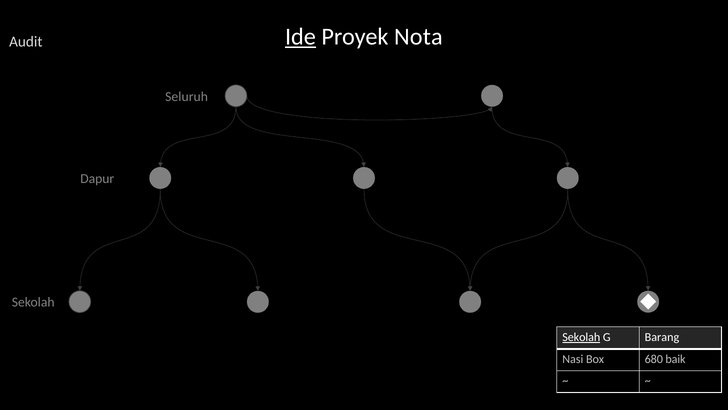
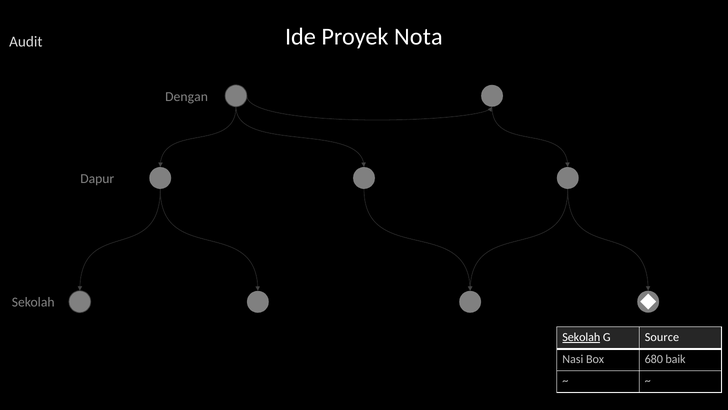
Ide underline: present -> none (300, 37)
Seluruh: Seluruh -> Dengan (187, 96)
Barang: Barang -> Source (662, 337)
